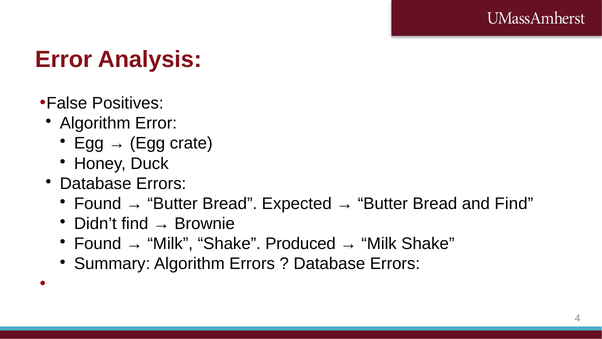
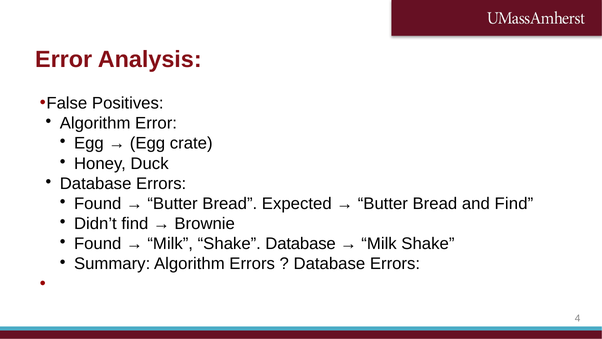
Shake Produced: Produced -> Database (301, 244)
